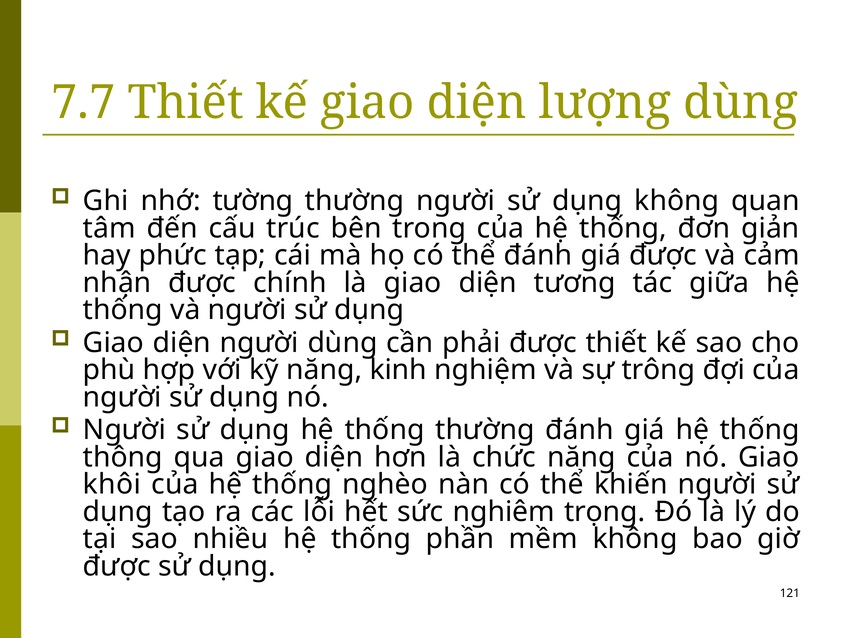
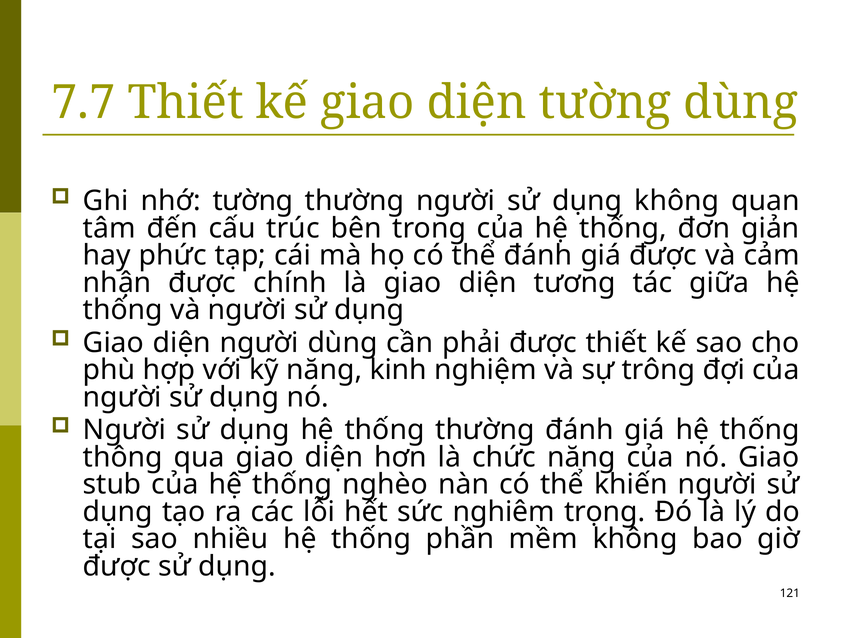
diện lượng: lượng -> tường (605, 103)
khôi: khôi -> stub (112, 485)
